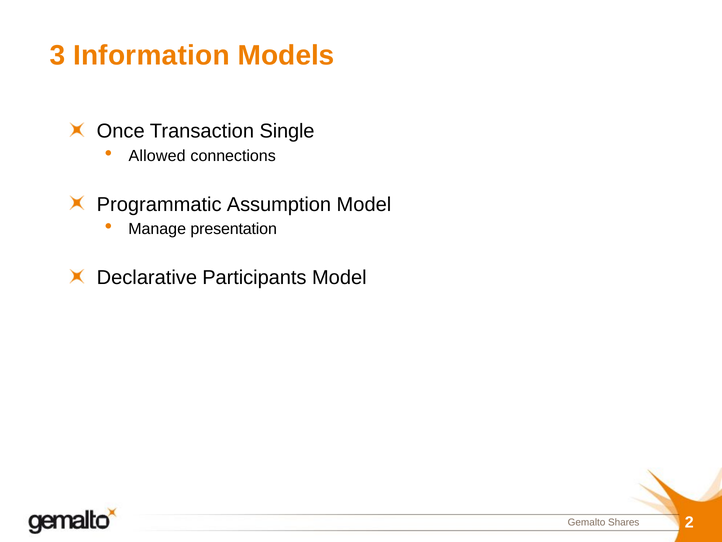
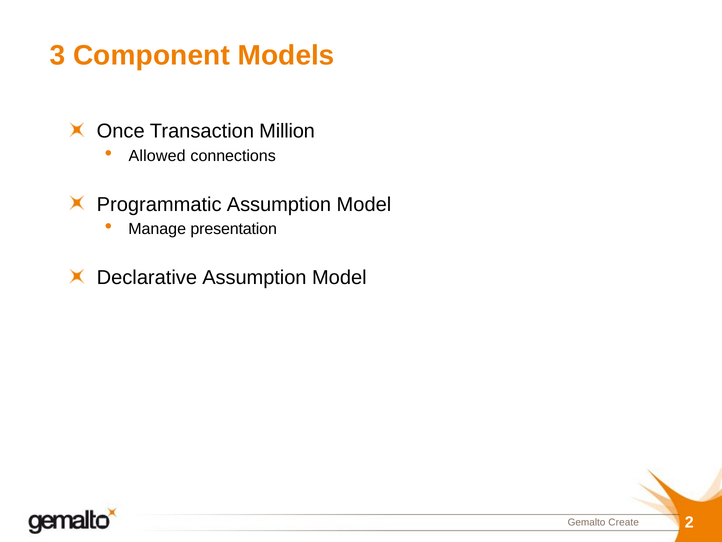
Information: Information -> Component (152, 55)
Single: Single -> Million (287, 131)
Declarative Participants: Participants -> Assumption (254, 277)
Shares: Shares -> Create (624, 522)
